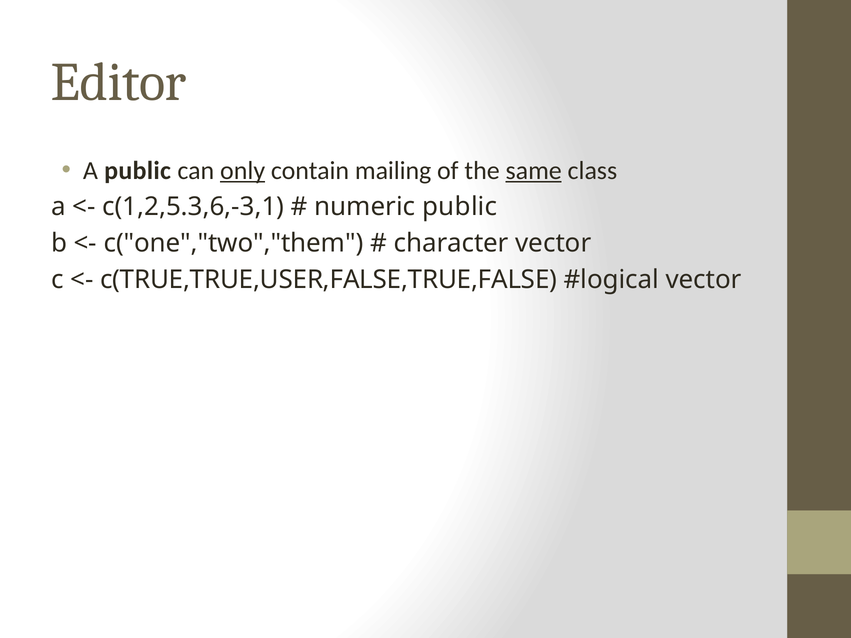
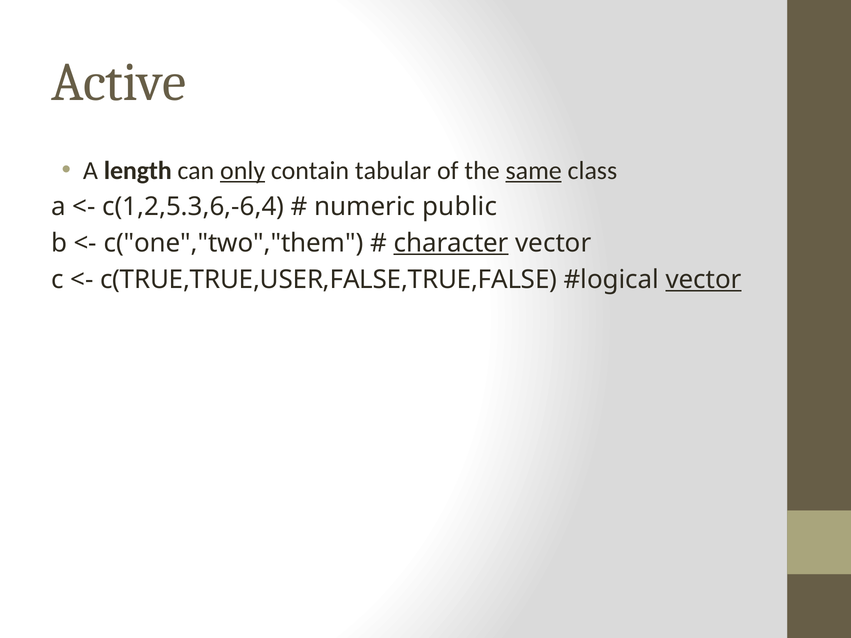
Editor: Editor -> Active (119, 83)
A public: public -> length (138, 171)
mailing: mailing -> tabular (393, 171)
c(1,2,5.3,6,-3,1: c(1,2,5.3,6,-3,1 -> c(1,2,5.3,6,-6,4 (193, 207)
character underline: none -> present (451, 243)
vector underline: none -> present (704, 280)
